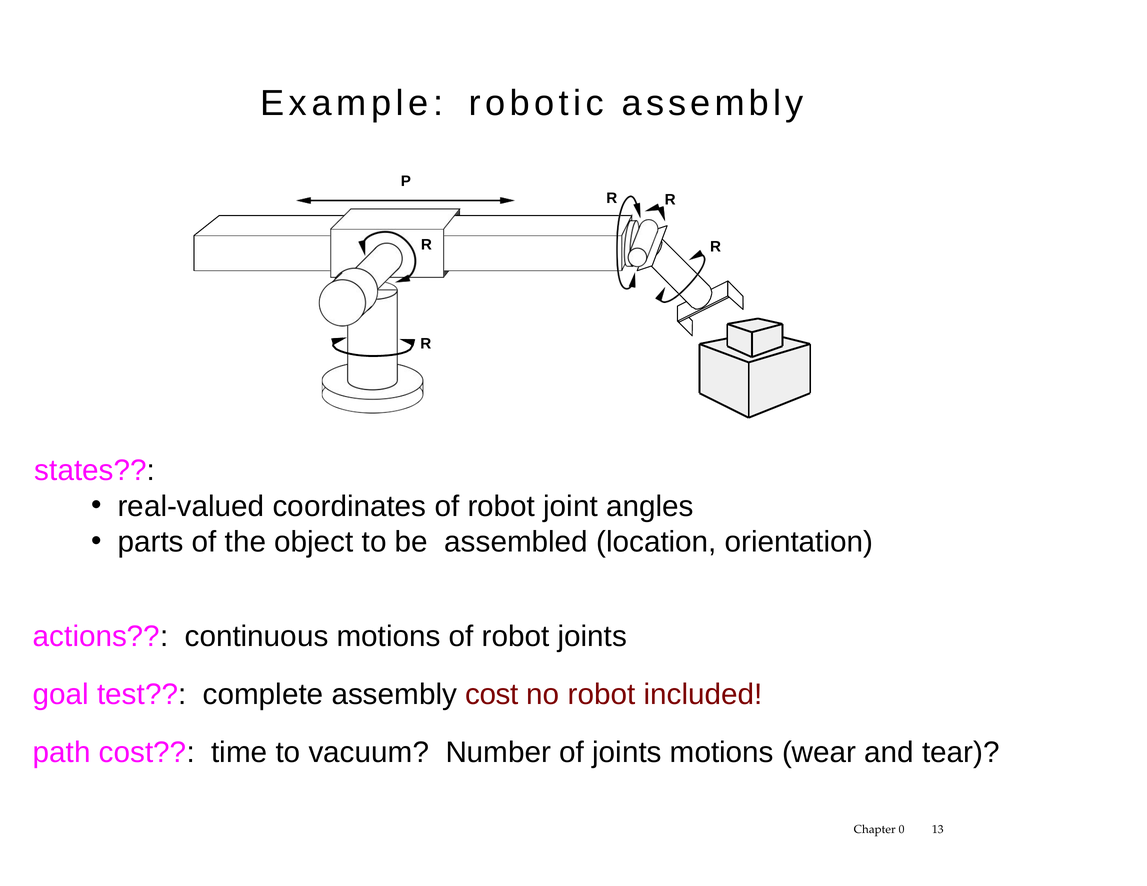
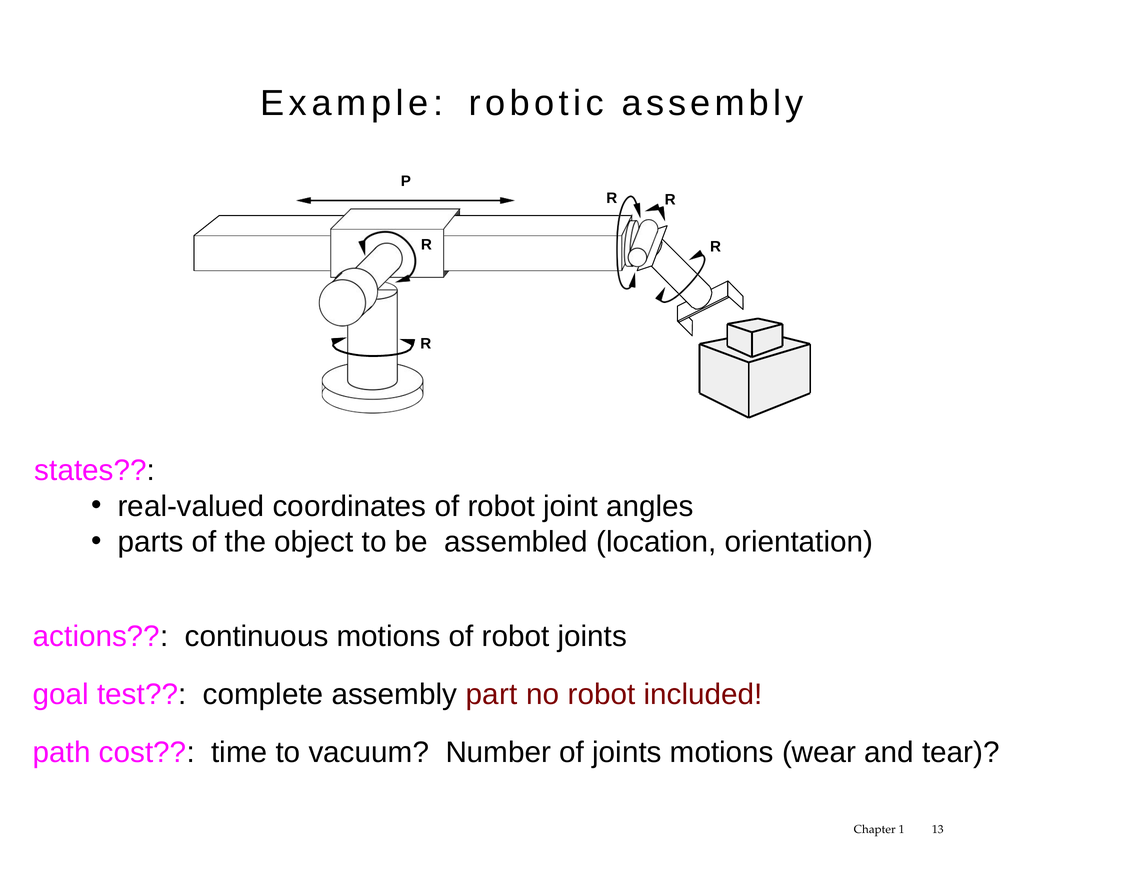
assembly cost: cost -> part (492, 695)
0: 0 -> 1 (902, 830)
